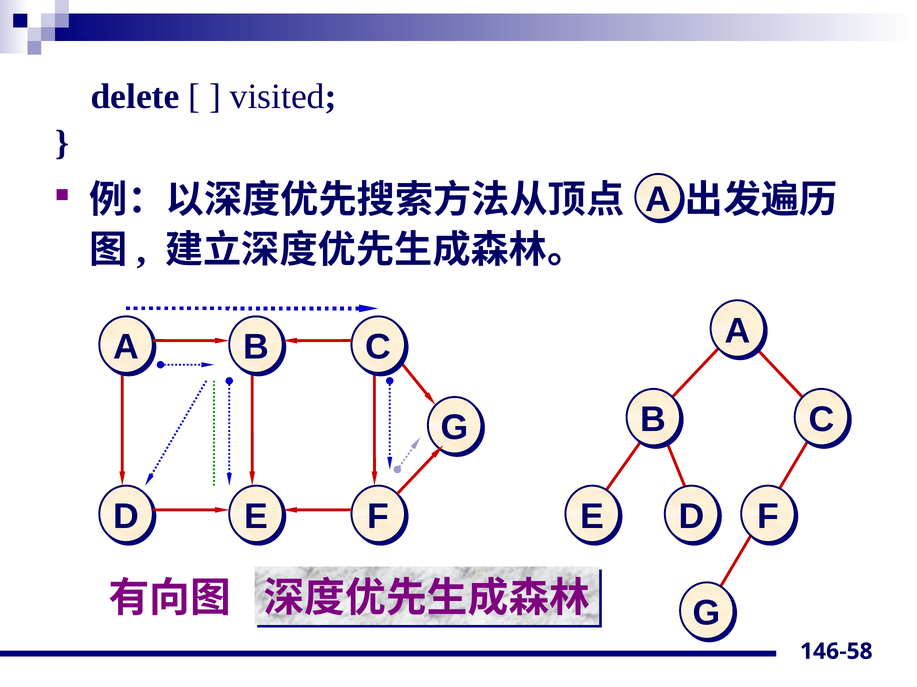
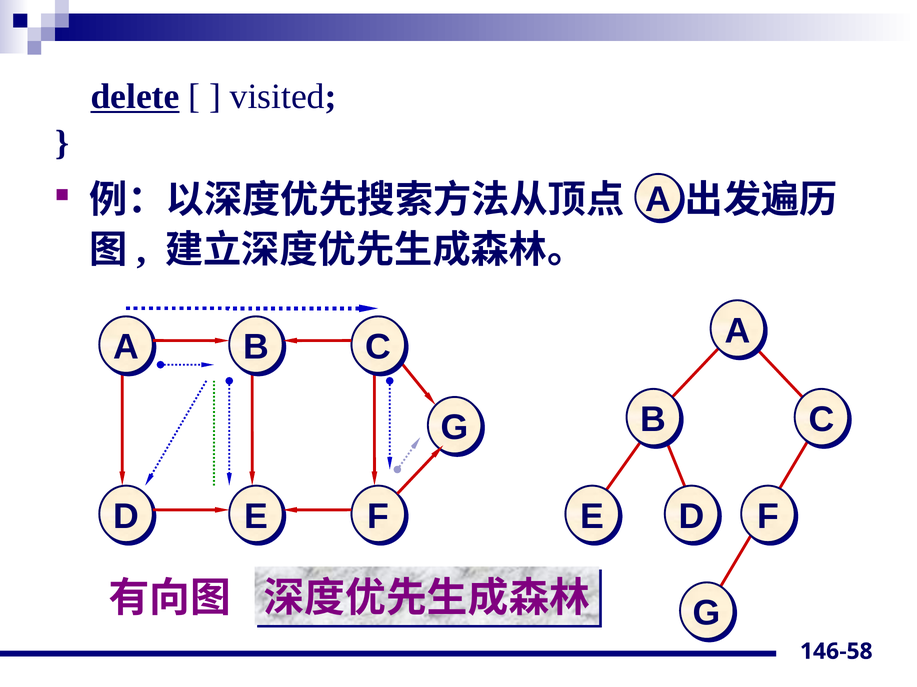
delete underline: none -> present (135, 97)
